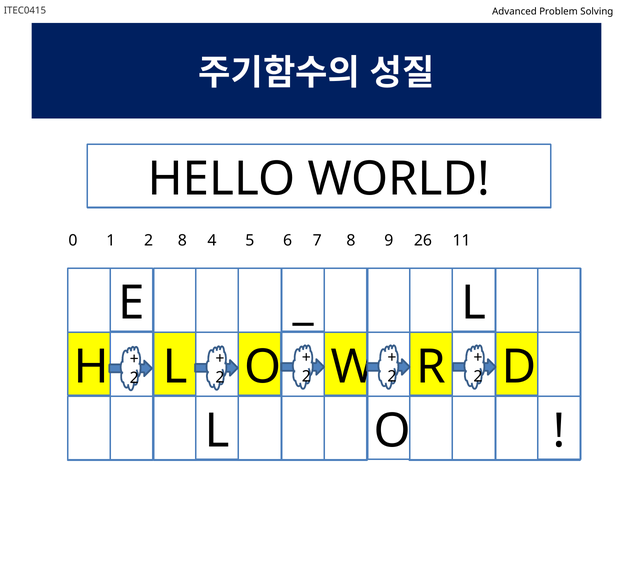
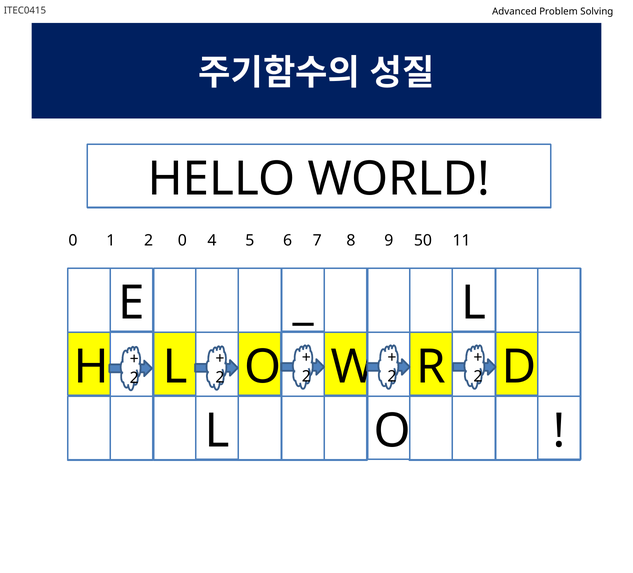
2 8: 8 -> 0 (182, 240)
26: 26 -> 50 (423, 240)
